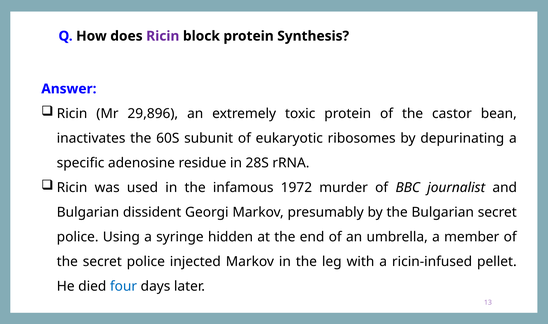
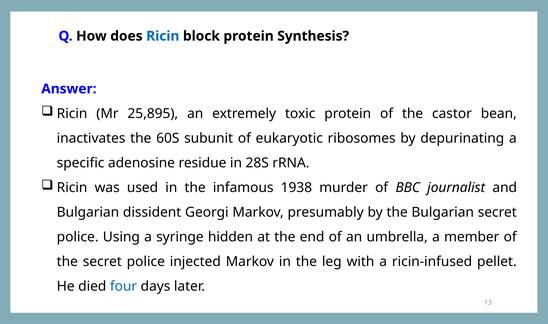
Ricin colour: purple -> blue (163, 36)
29,896: 29,896 -> 25,895 (153, 114)
1972: 1972 -> 1938 (296, 188)
